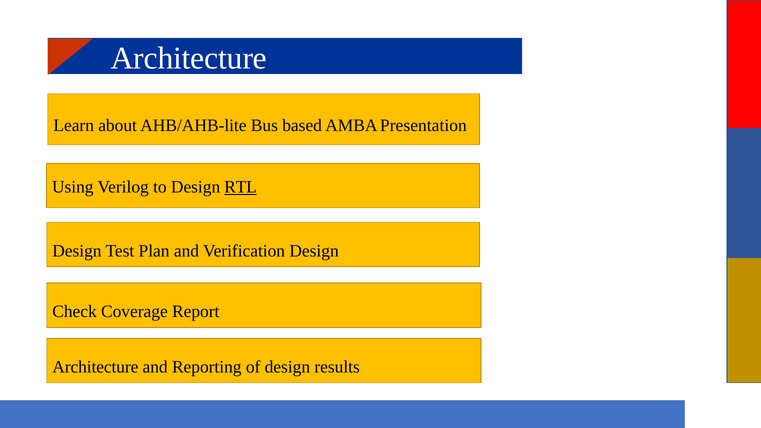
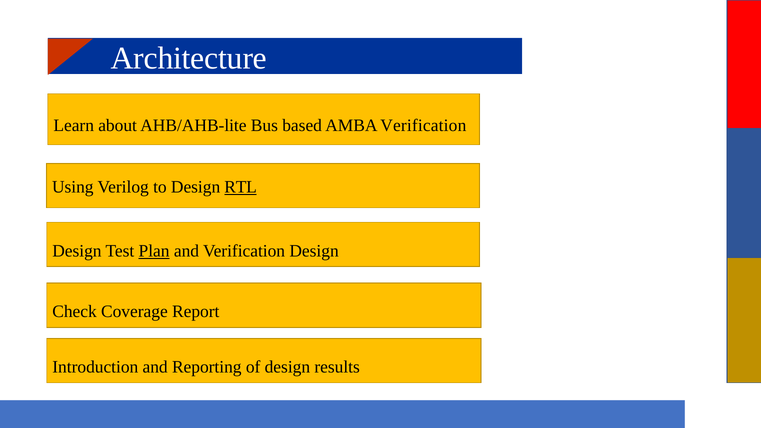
AMBA Presentation: Presentation -> Verification (423, 126)
Plan underline: none -> present (154, 251)
Architecture: Architecture -> Introduction (95, 367)
